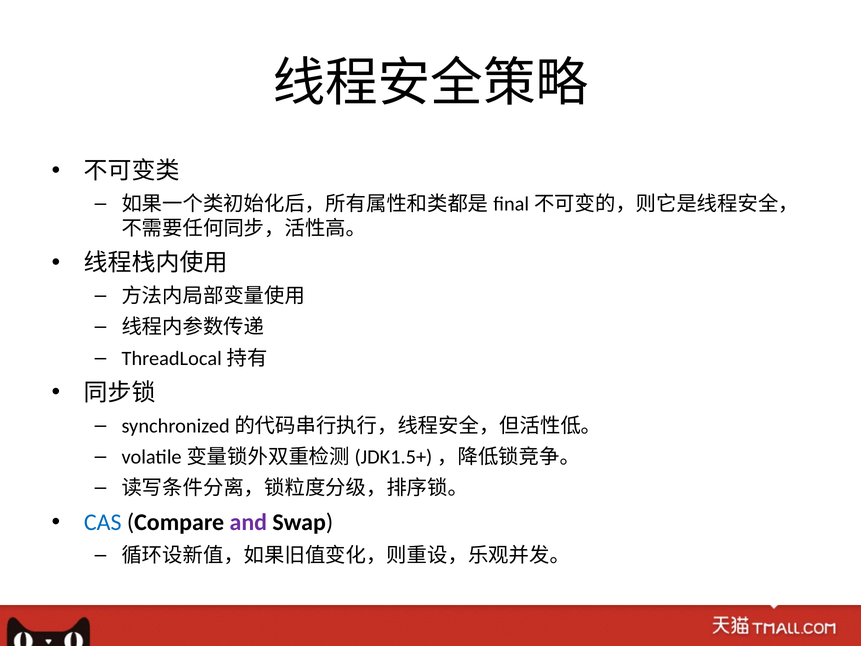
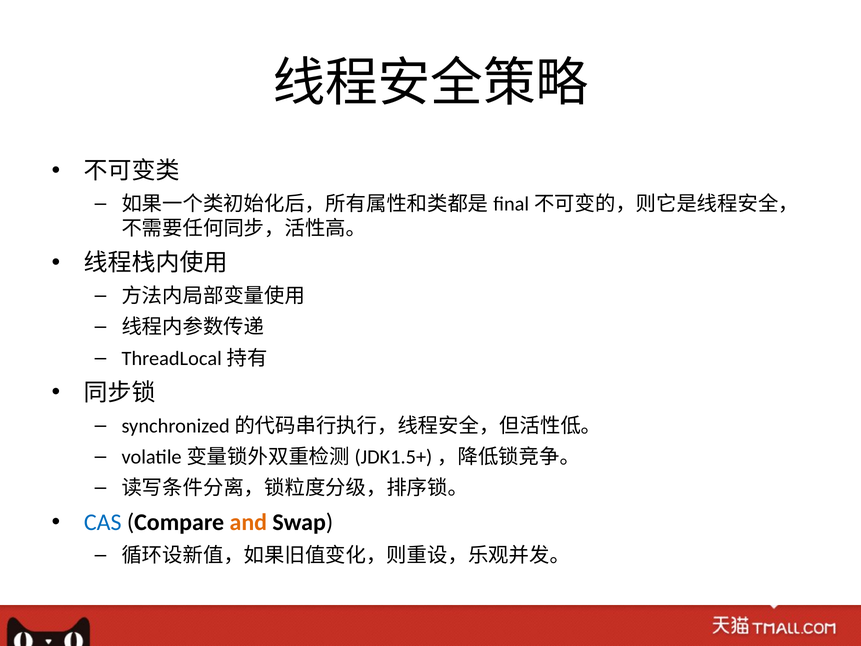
and colour: purple -> orange (248, 522)
